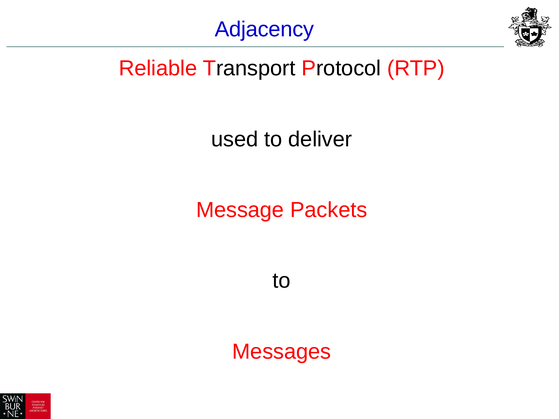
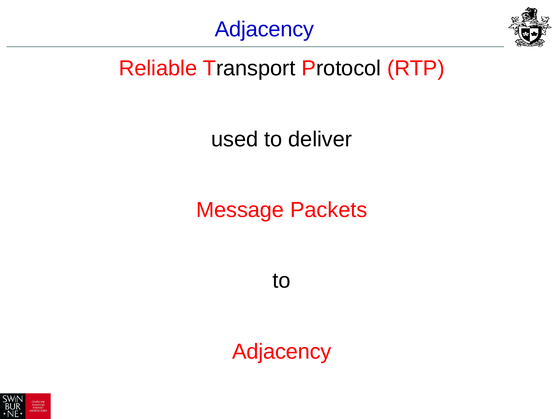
Messages: Messages -> Adjacency (282, 352)
